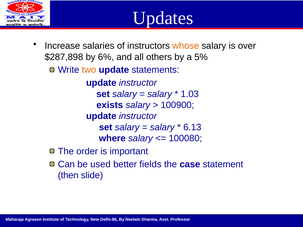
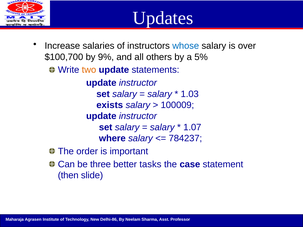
whose colour: orange -> blue (186, 46)
$287,898: $287,898 -> $100,700 (64, 57)
6%: 6% -> 9% (106, 57)
100900: 100900 -> 100009 (177, 105)
6.13: 6.13 -> 1.07 (192, 127)
100080: 100080 -> 784237 (185, 139)
used: used -> three (101, 164)
fields: fields -> tasks (150, 164)
